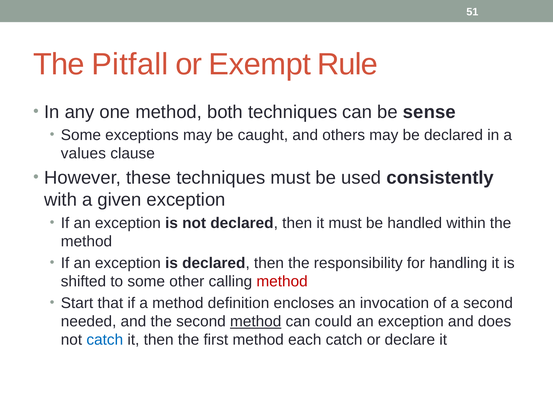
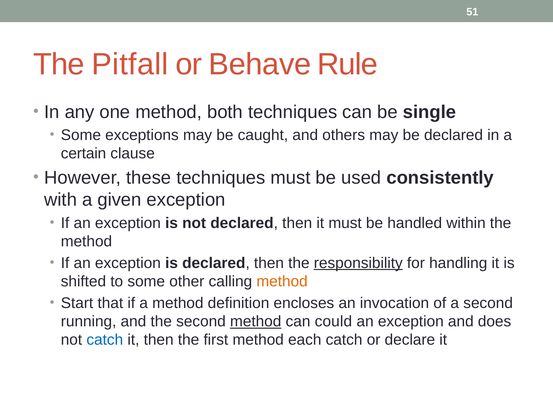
Exempt: Exempt -> Behave (260, 64)
sense: sense -> single (429, 112)
values: values -> certain (84, 153)
responsibility underline: none -> present (358, 263)
method colour: red -> orange (282, 281)
needed: needed -> running (89, 321)
